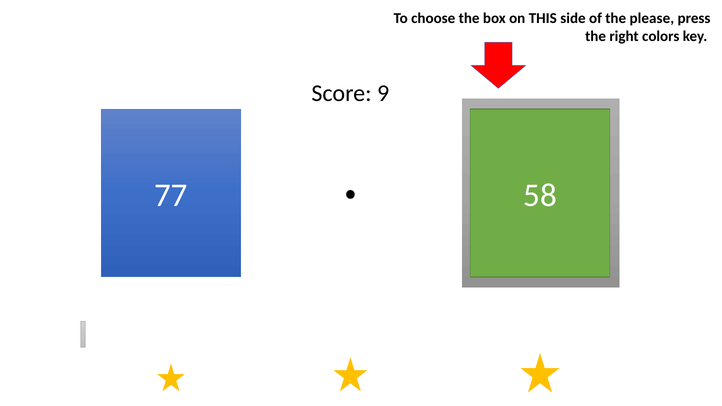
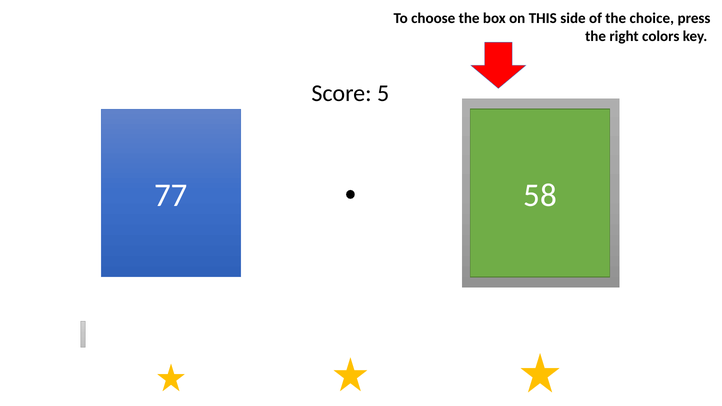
please: please -> choice (652, 18)
9: 9 -> 5 (383, 93)
